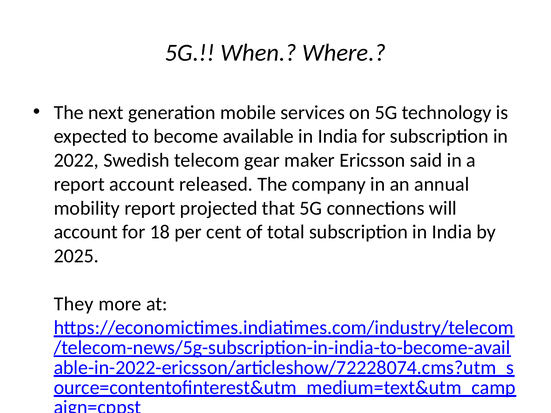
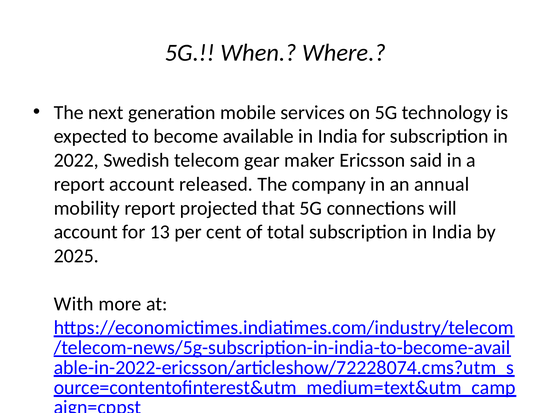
18: 18 -> 13 (160, 232)
They: They -> With (74, 304)
